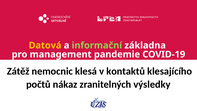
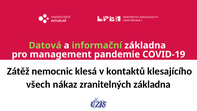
Datová colour: yellow -> light green (45, 45)
počtů: počtů -> všech (38, 84)
zranitelných výsledky: výsledky -> základna (152, 84)
